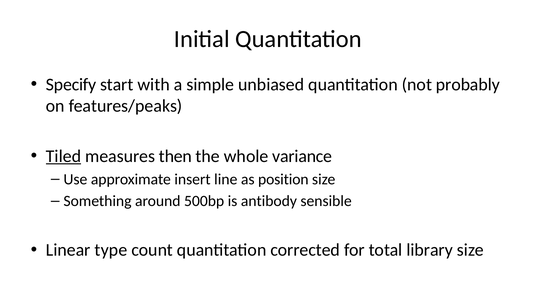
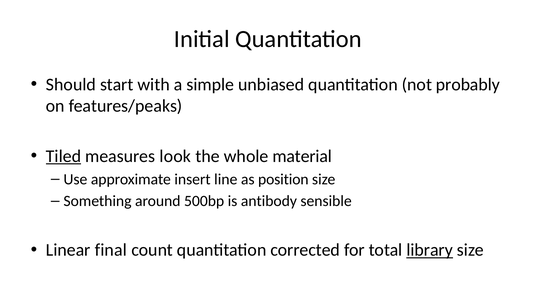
Specify: Specify -> Should (71, 84)
then: then -> look (175, 156)
variance: variance -> material (302, 156)
type: type -> final (111, 250)
library underline: none -> present (430, 250)
